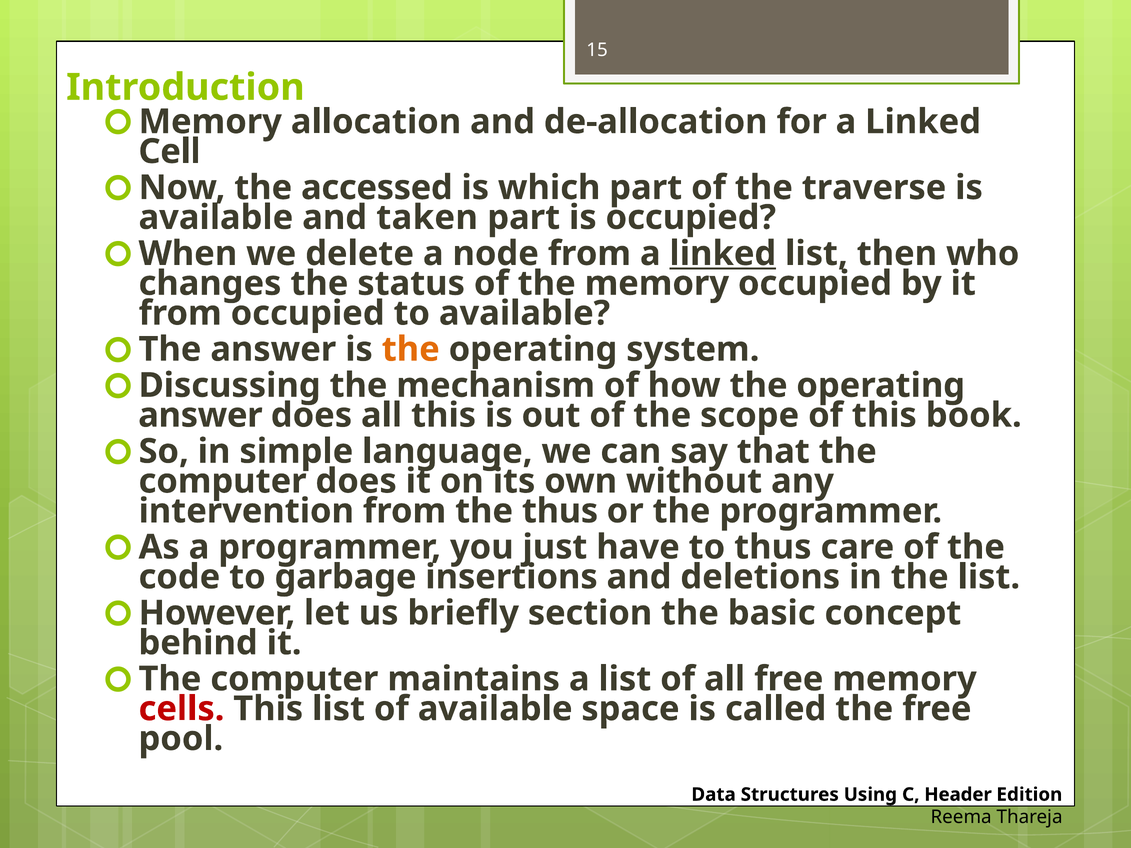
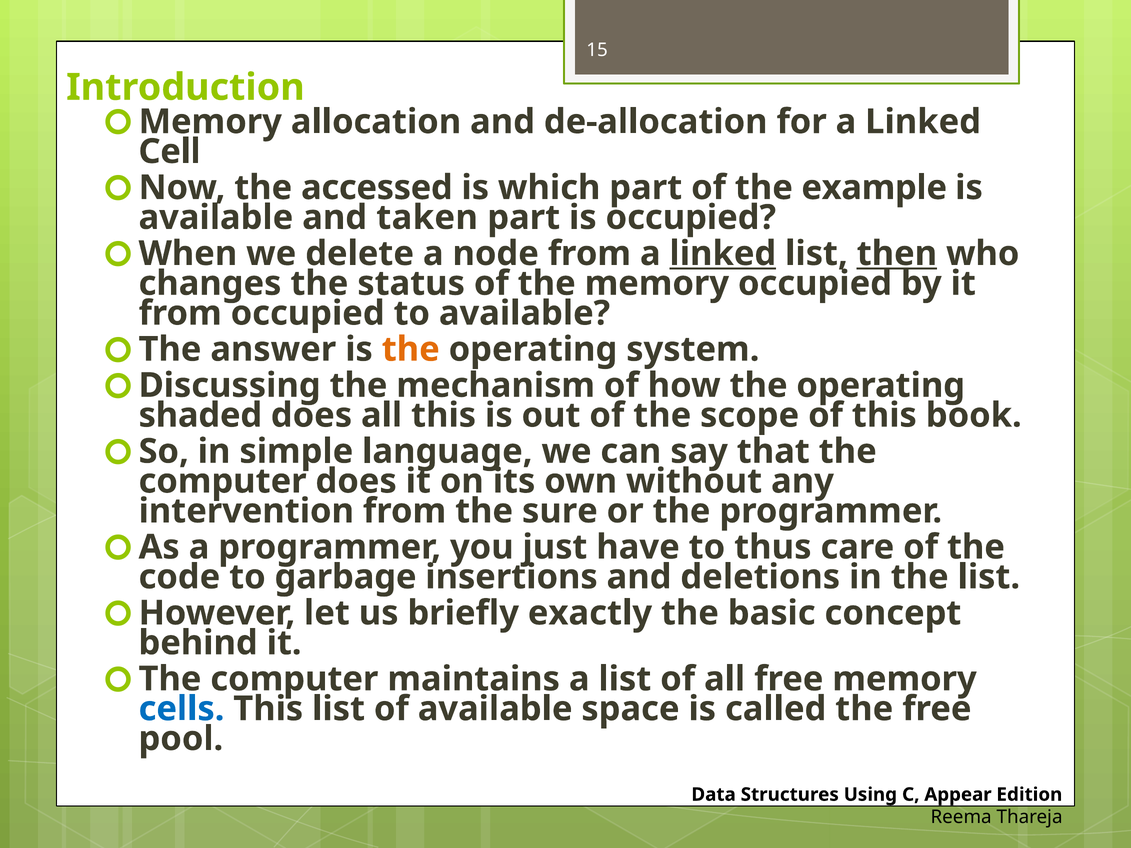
traverse: traverse -> example (874, 188)
then underline: none -> present (897, 254)
answer: answer -> shaded (200, 415)
the thus: thus -> sure (560, 511)
section: section -> exactly (590, 613)
cells colour: red -> blue (181, 709)
Header: Header -> Appear (958, 795)
